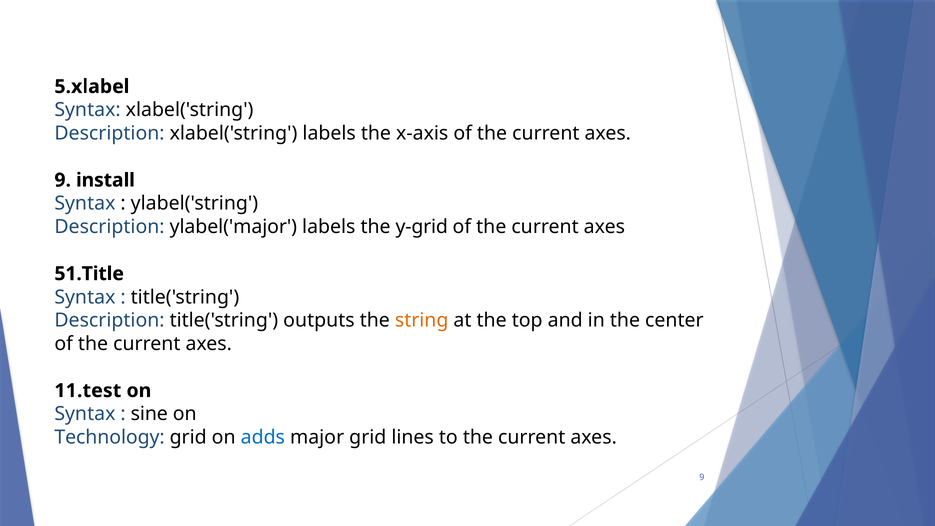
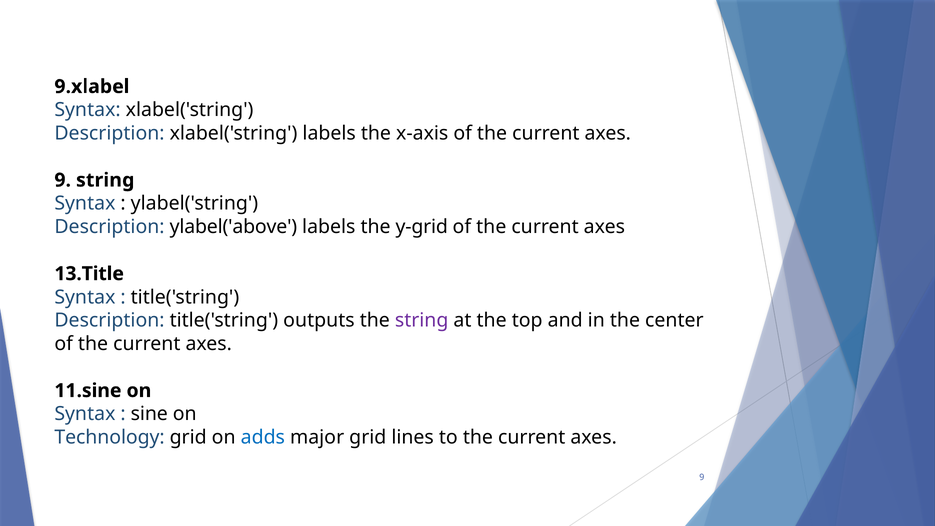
5.xlabel: 5.xlabel -> 9.xlabel (92, 87)
9 install: install -> string (105, 180)
ylabel('major: ylabel('major -> ylabel('above (233, 227)
51.Title: 51.Title -> 13.Title (89, 274)
string colour: orange -> purple (422, 320)
11.test: 11.test -> 11.sine (88, 391)
